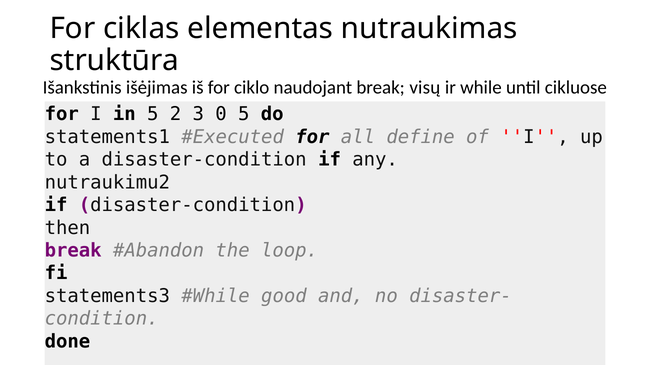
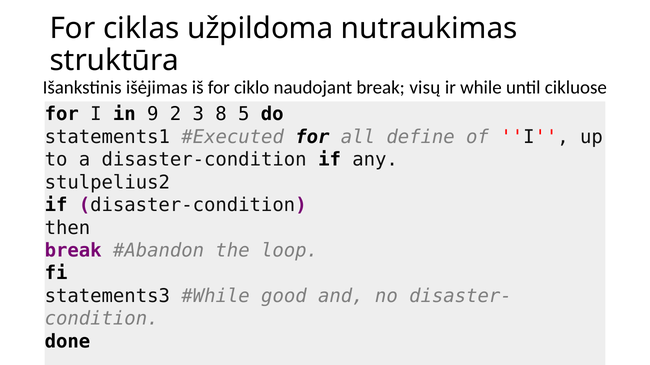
elementas: elementas -> užpildoma (260, 29)
in 5: 5 -> 9 (153, 114)
0: 0 -> 8 (221, 114)
nutraukimu2: nutraukimu2 -> stulpelius2 (107, 183)
